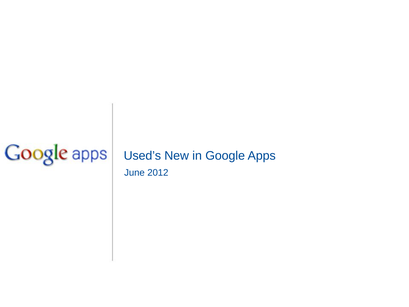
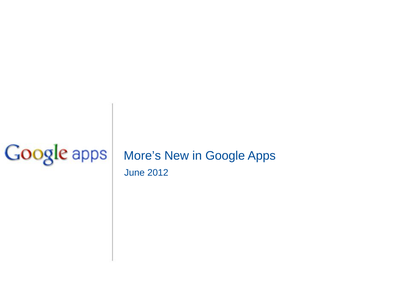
Used’s: Used’s -> More’s (142, 155)
